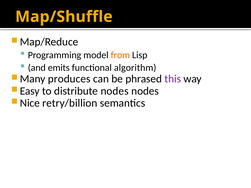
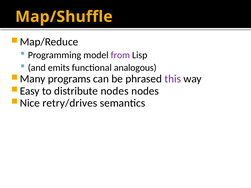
from colour: orange -> purple (120, 55)
algorithm: algorithm -> analogous (135, 68)
produces: produces -> programs (69, 79)
retry/billion: retry/billion -> retry/drives (70, 103)
